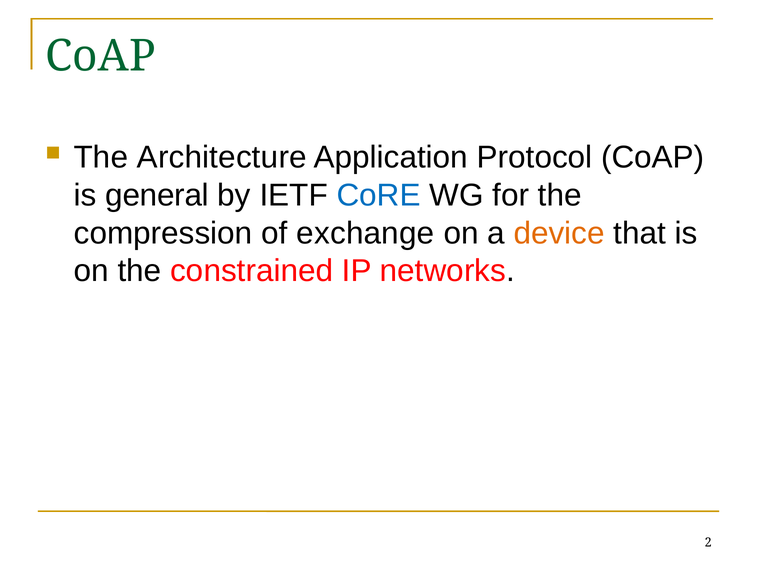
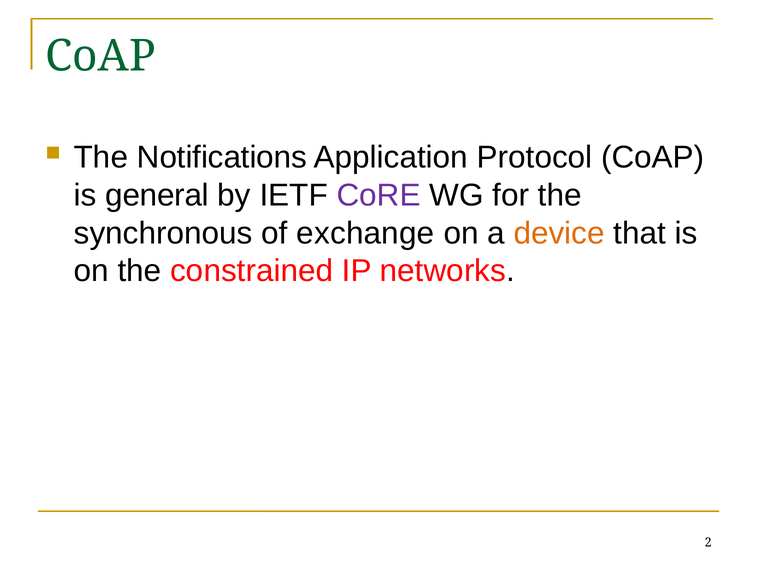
Architecture: Architecture -> Notifications (222, 157)
CoRE colour: blue -> purple (379, 195)
compression: compression -> synchronous (163, 233)
